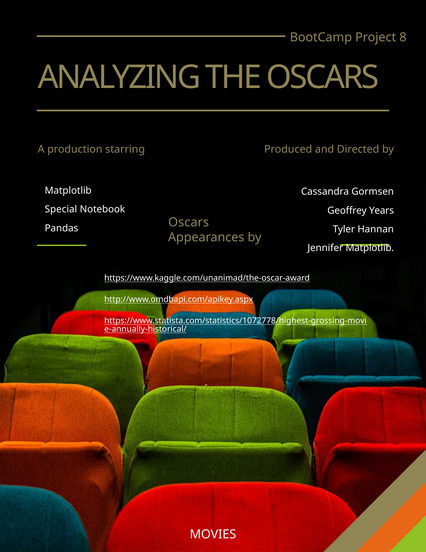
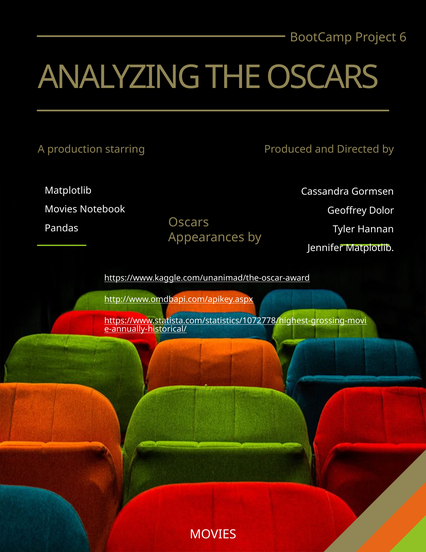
8: 8 -> 6 (403, 37)
Special: Special -> Movies (61, 209)
Years: Years -> Dolor (382, 210)
